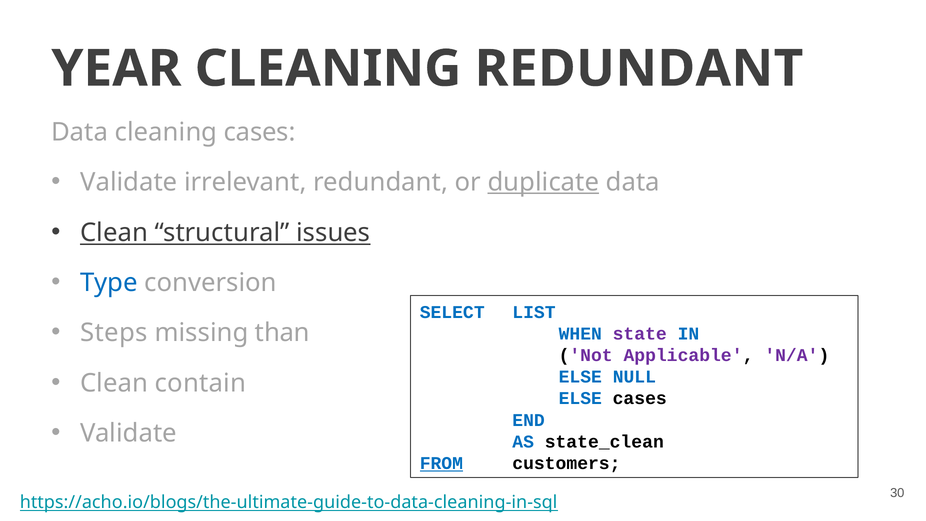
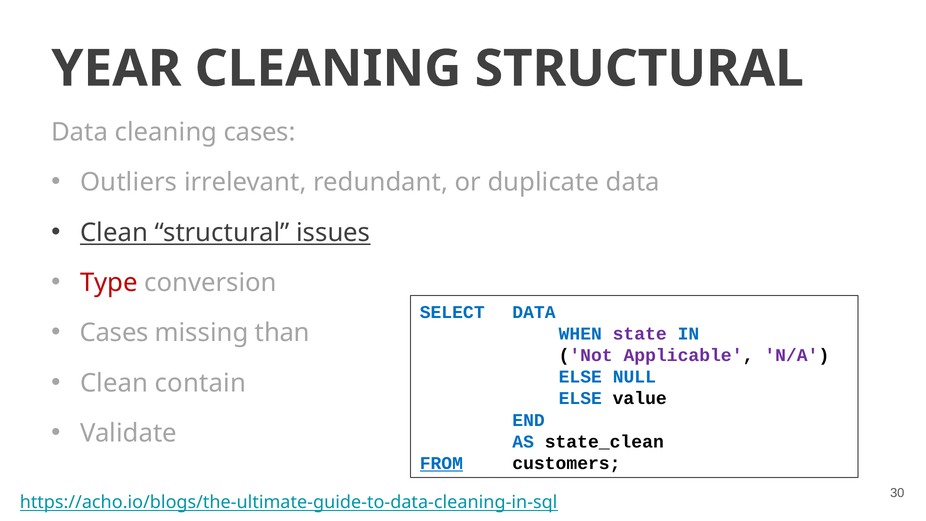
CLEANING REDUNDANT: REDUNDANT -> STRUCTURAL (639, 69)
Validate: Validate -> Outliers (129, 182)
duplicate underline: present -> none (543, 182)
Type colour: blue -> red (109, 283)
SELECT LIST: LIST -> DATA (534, 312)
Steps: Steps -> Cases (114, 333)
ELSE cases: cases -> value (640, 398)
